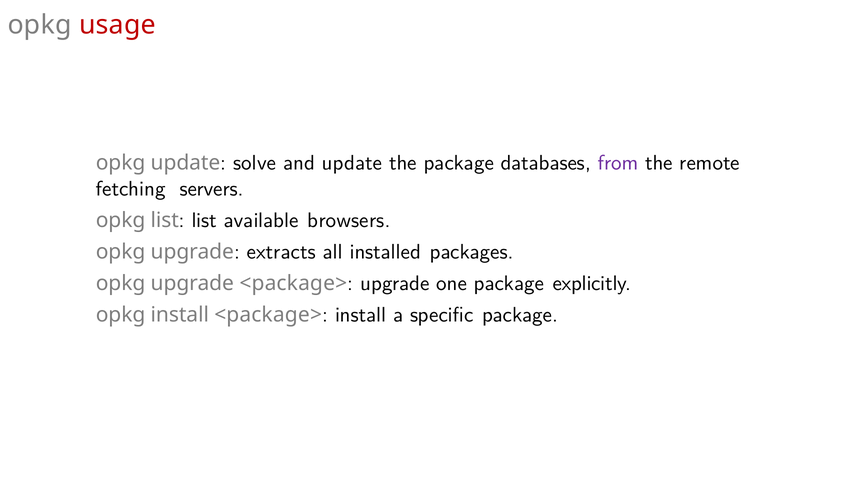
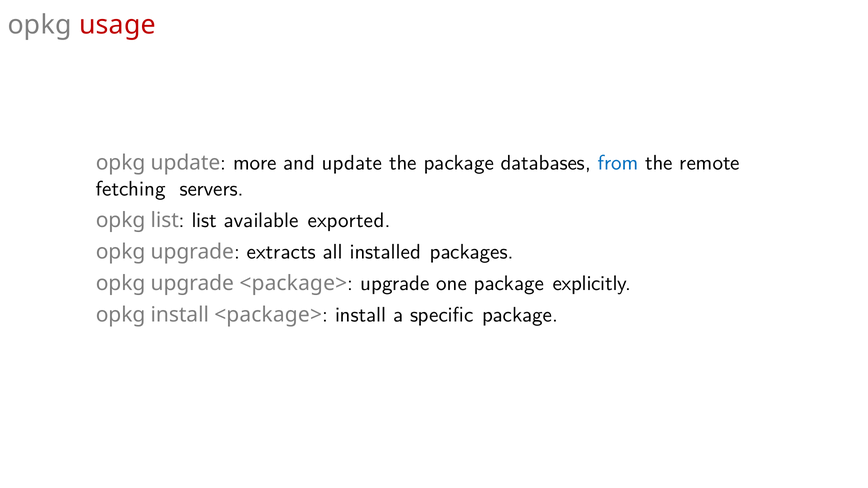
solve: solve -> more (255, 163)
from colour: purple -> blue (618, 163)
browsers: browsers -> exported (349, 220)
